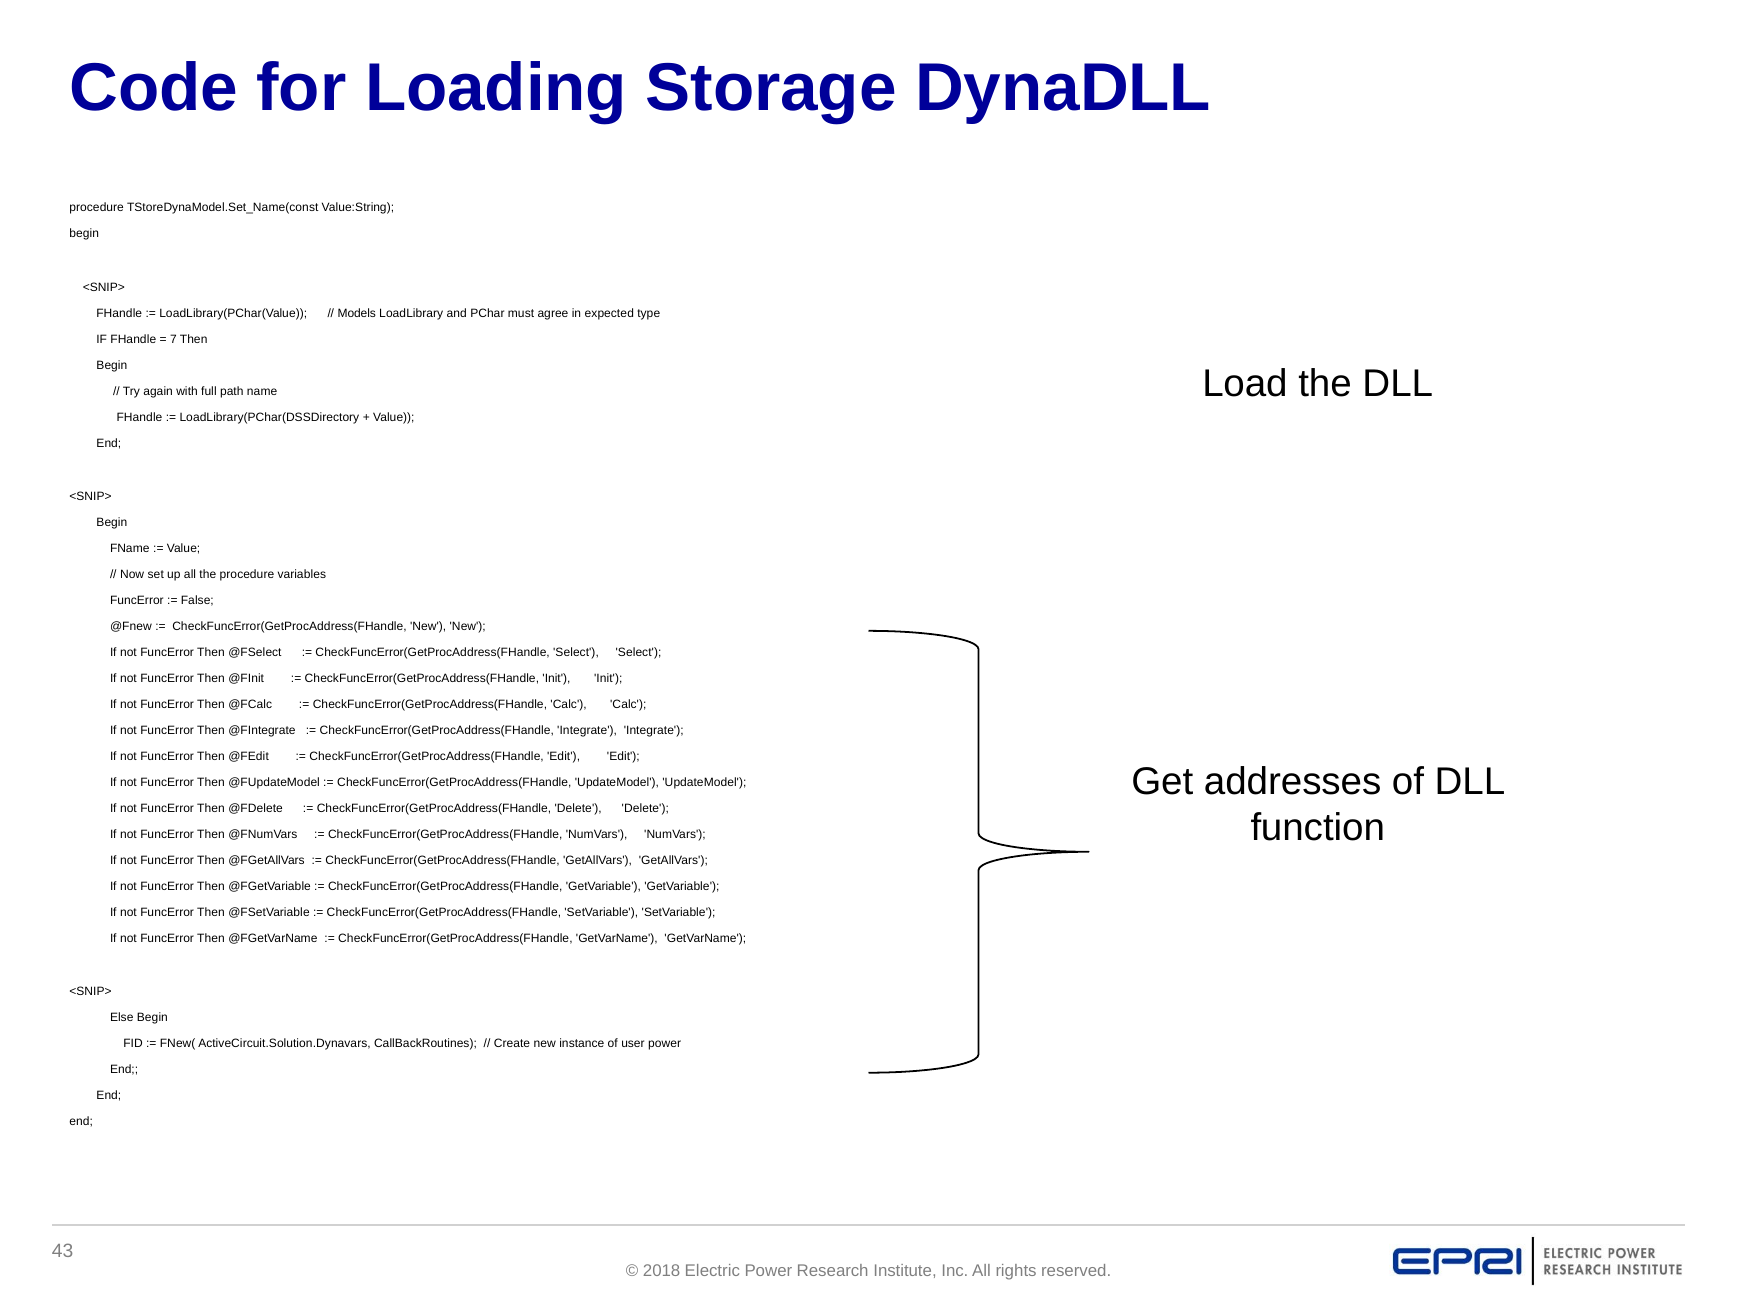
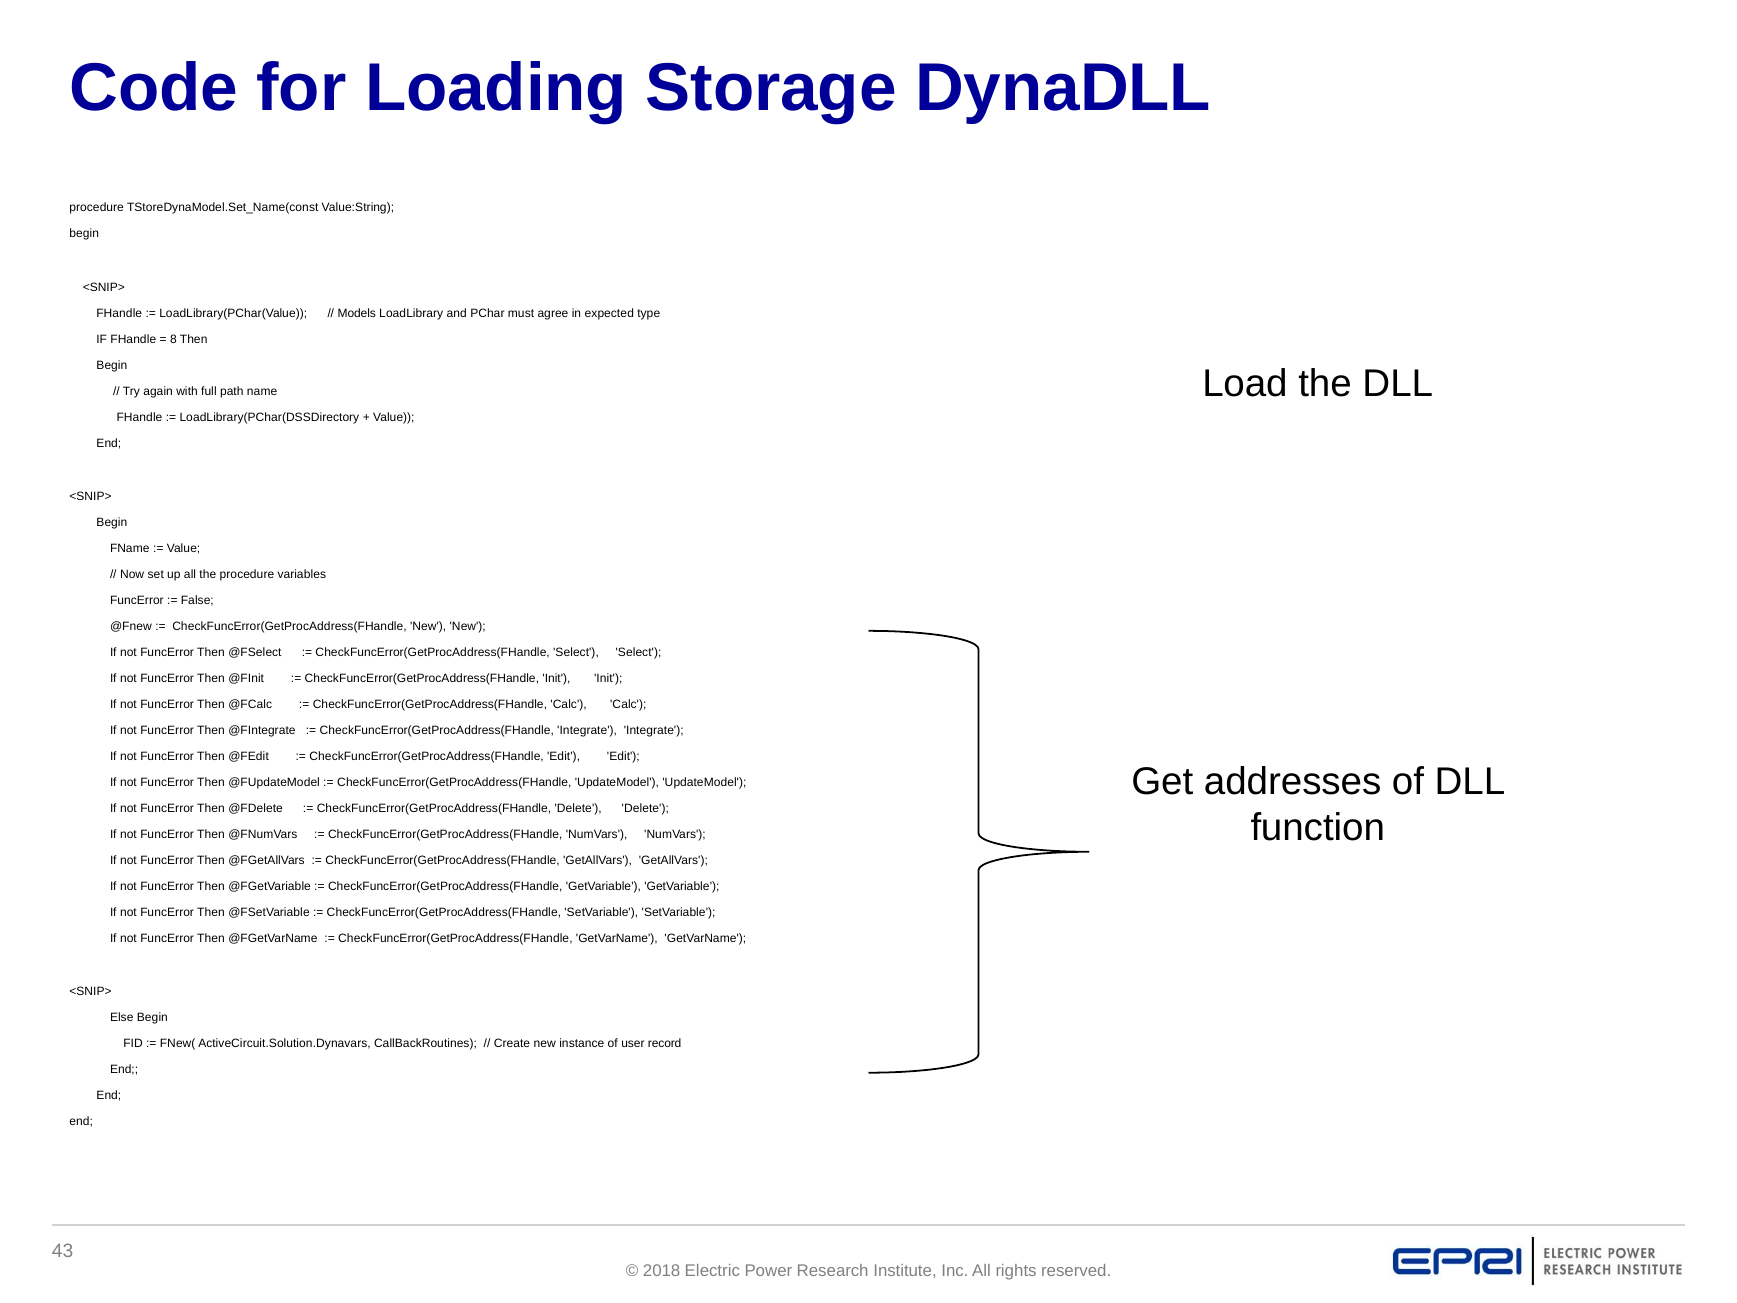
7: 7 -> 8 (173, 339)
user power: power -> record (665, 1044)
